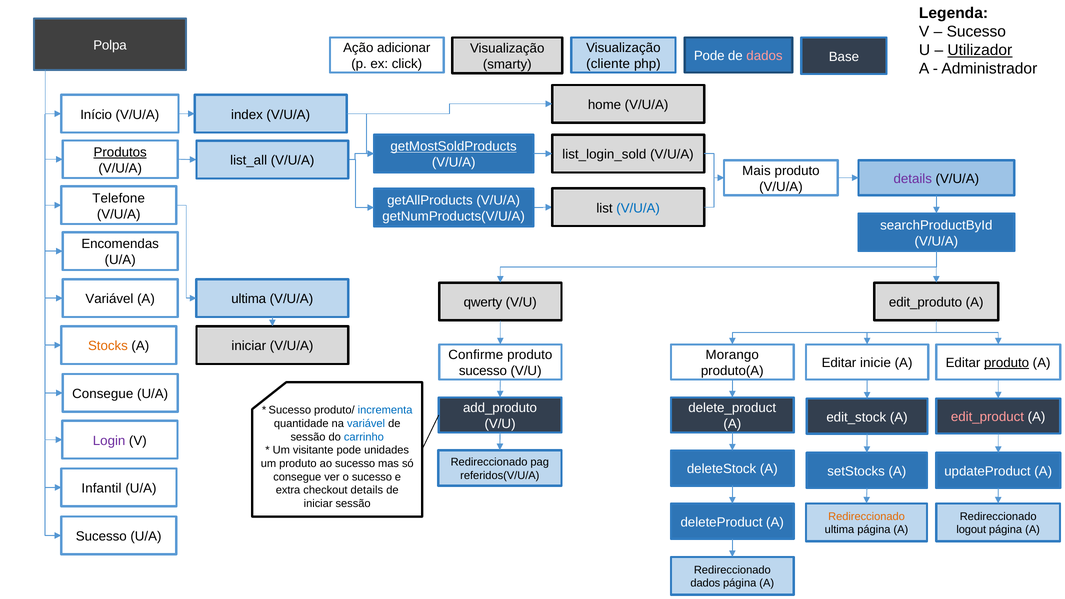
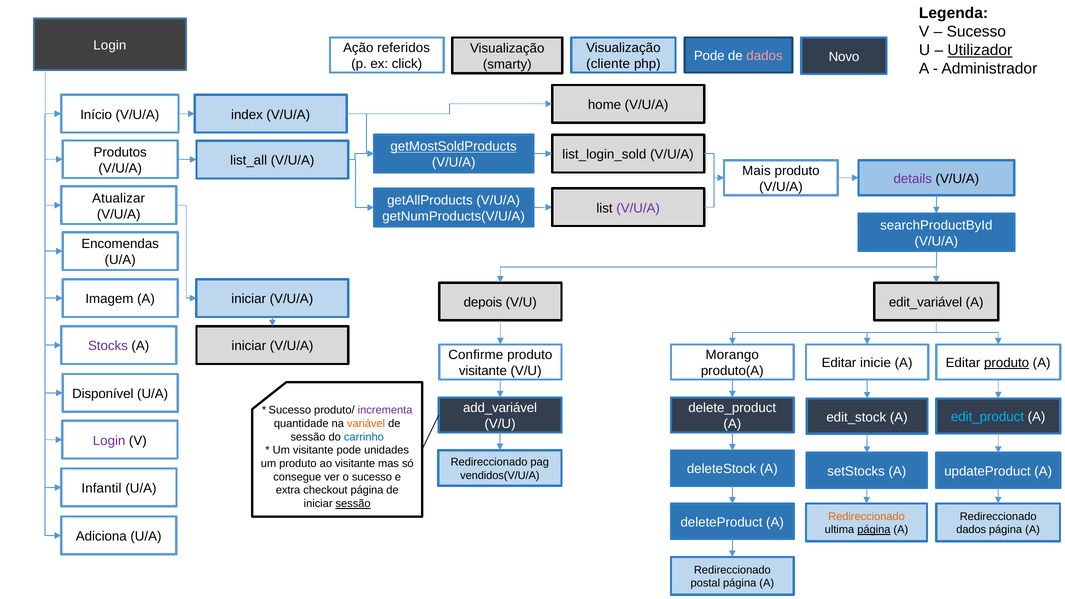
Polpa: Polpa -> Login (110, 45)
adicionar: adicionar -> referidos (404, 48)
Base: Base -> Novo (844, 57)
Produtos underline: present -> none (120, 152)
Telefone: Telefone -> Atualizar (119, 198)
V/U/A colour: blue -> purple (638, 208)
Variável: Variável -> Imagem (109, 299)
ultima: ultima -> iniciar (249, 299)
qwerty: qwerty -> depois (483, 302)
edit_produto: edit_produto -> edit_variável (926, 302)
Stocks colour: orange -> purple (108, 346)
sucesso: sucesso -> visitante (483, 371)
Consegue: Consegue -> Disponível (103, 394)
add_produto: add_produto -> add_variável (500, 408)
incrementa colour: blue -> purple (385, 410)
edit_product colour: pink -> light blue (987, 417)
variável colour: blue -> orange (366, 424)
ao sucesso: sucesso -> visitante (355, 464)
referidos(V/U/A: referidos(V/U/A -> vendidos(V/U/A (500, 475)
checkout details: details -> página (367, 490)
sessão underline: none -> present (353, 504)
página underline: none -> present (874, 530)
logout: logout -> dados (971, 530)
Sucesso: Sucesso -> Adiciona (101, 536)
dados: dados -> postal (705, 583)
